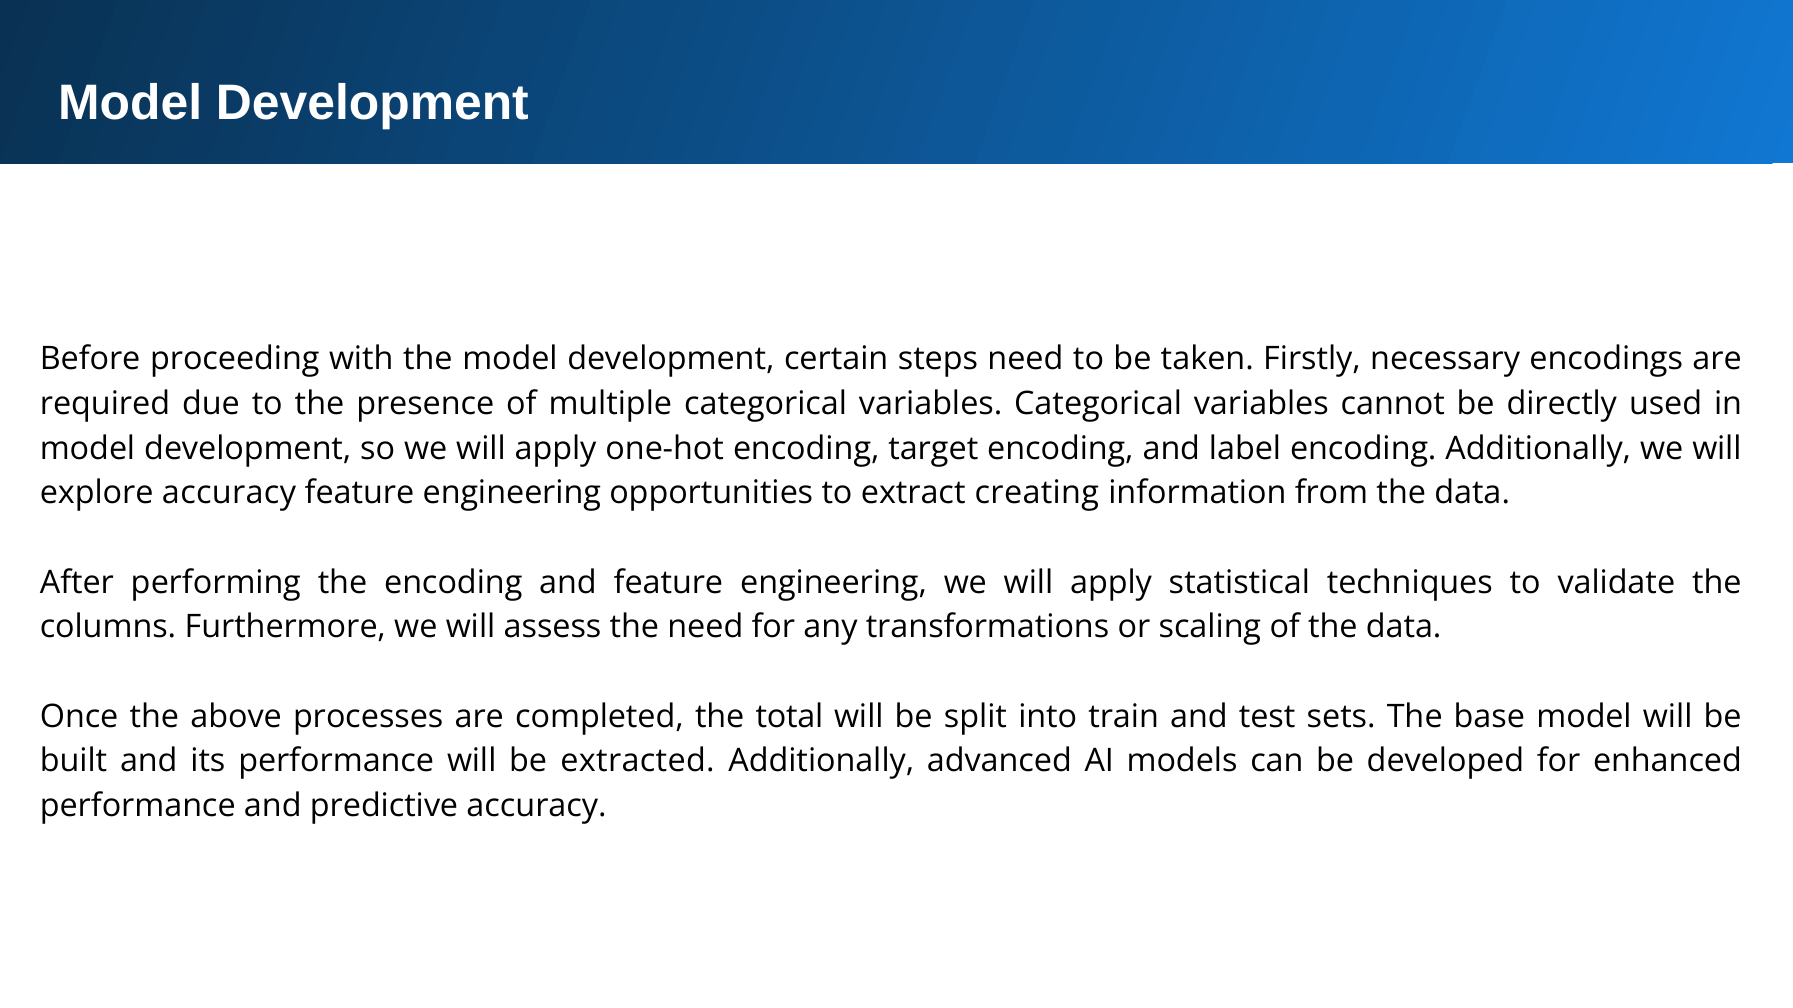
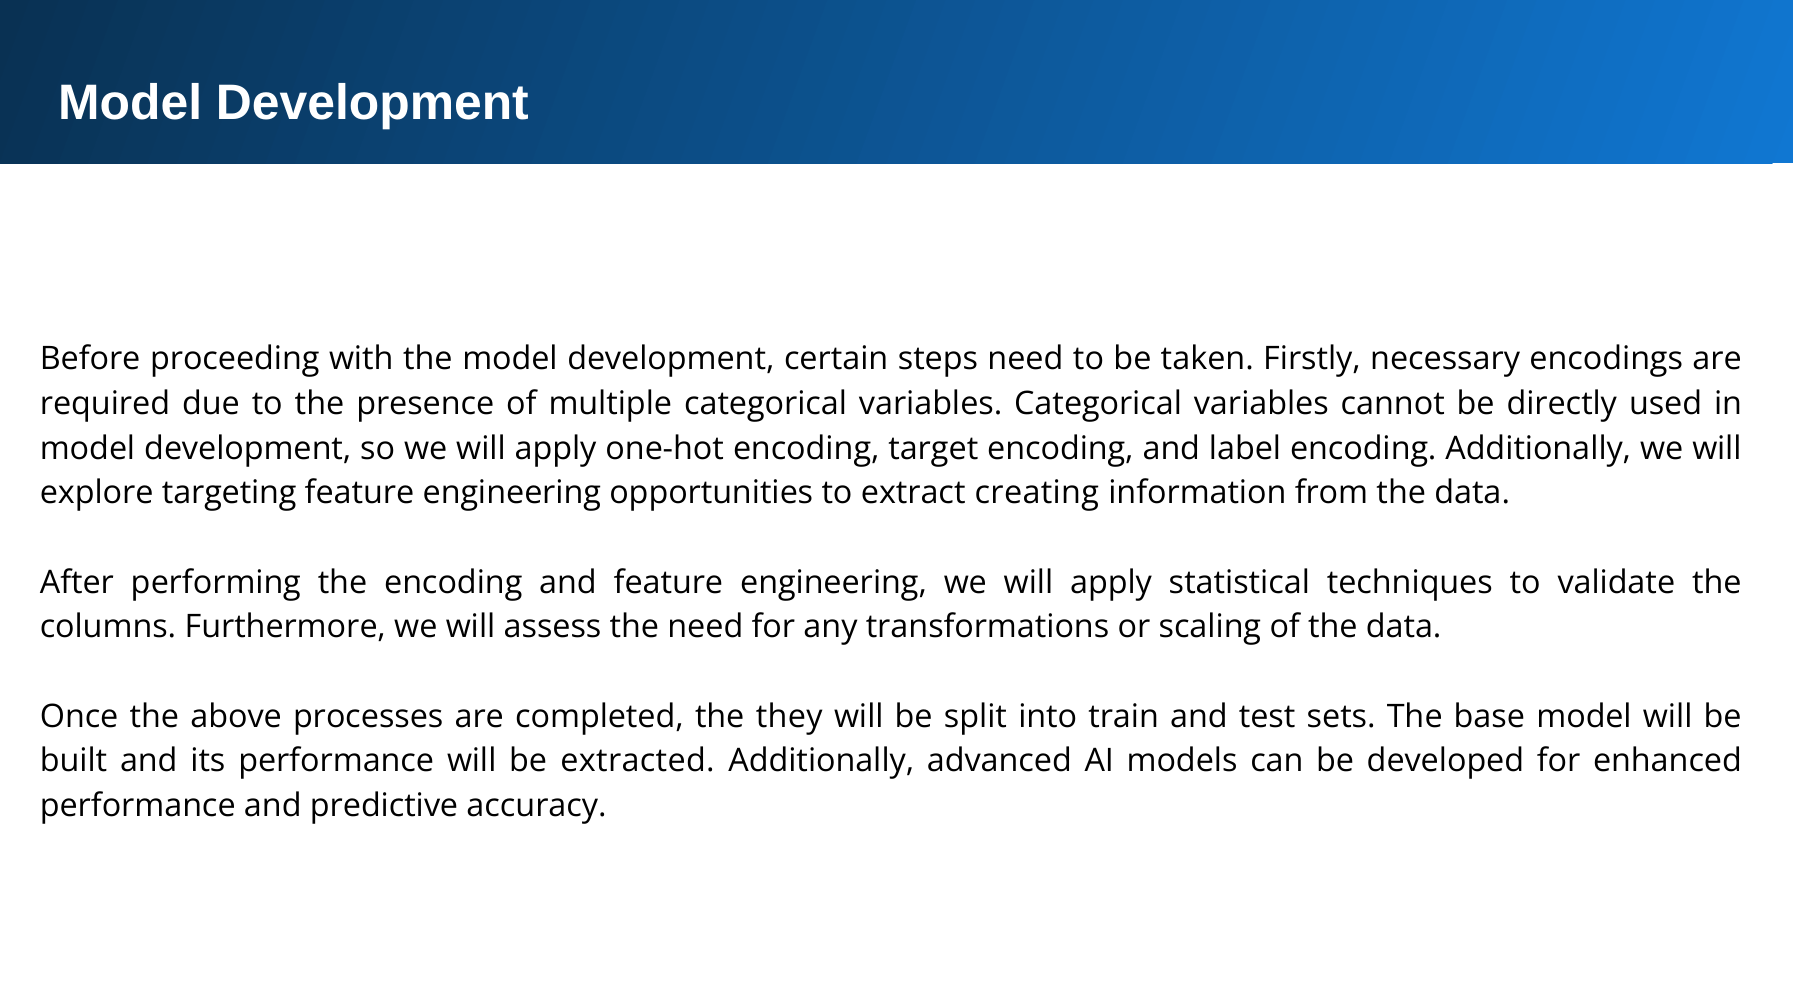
explore accuracy: accuracy -> targeting (229, 493)
total: total -> they (789, 717)
